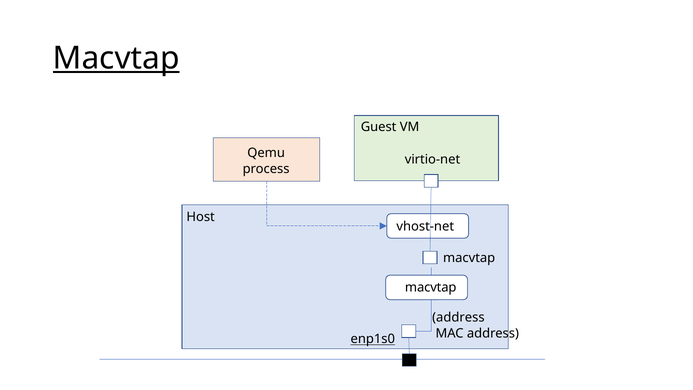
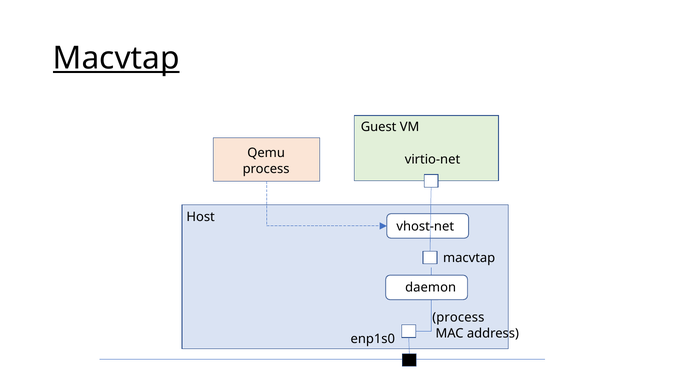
macvtap: macvtap -> daemon (431, 288)
address: address -> process (458, 317)
enp1s0 underline: present -> none (373, 339)
